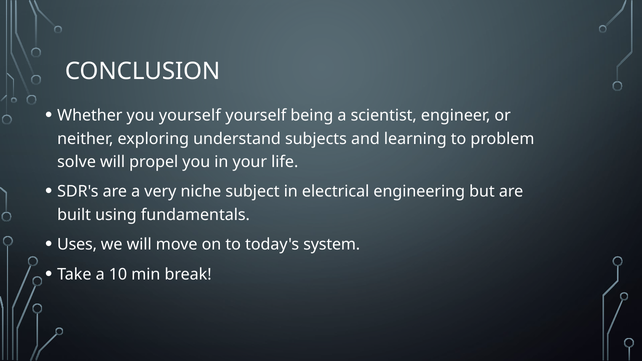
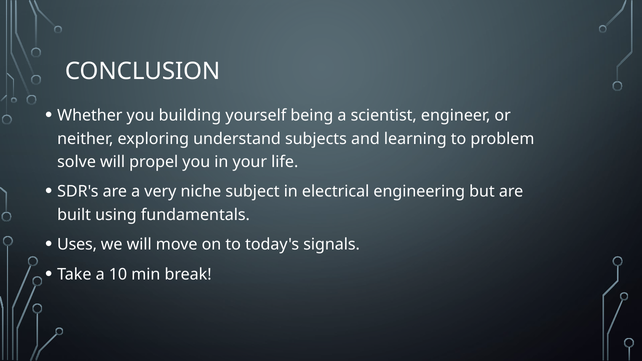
you yourself: yourself -> building (190, 116)
system: system -> signals (332, 245)
